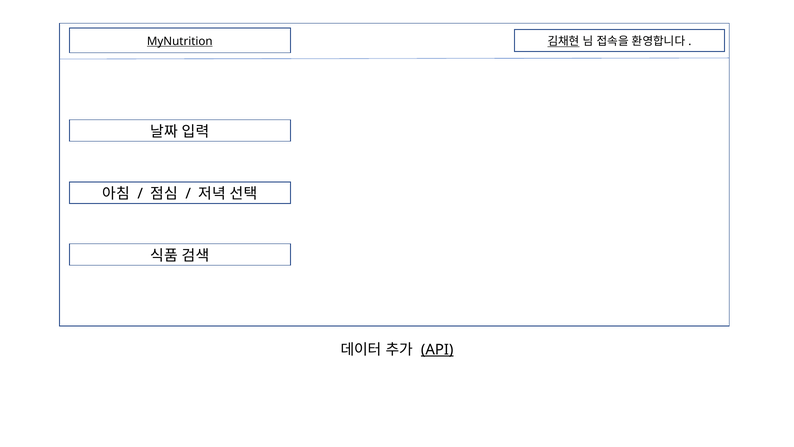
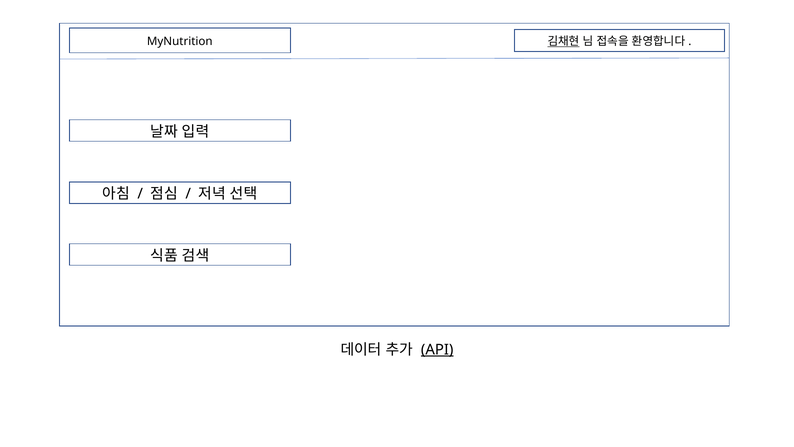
MyNutrition underline: present -> none (180, 41)
